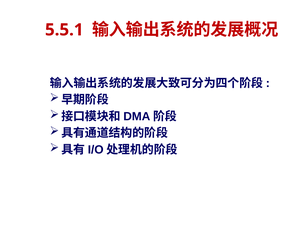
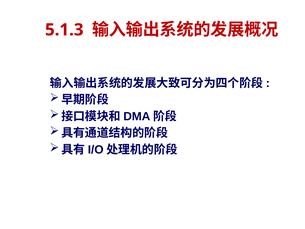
5.5.1: 5.5.1 -> 5.1.3 (64, 30)
